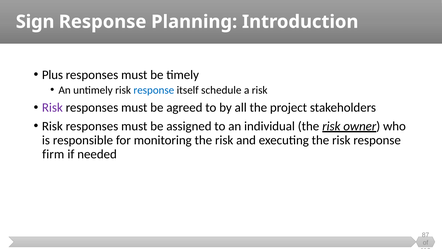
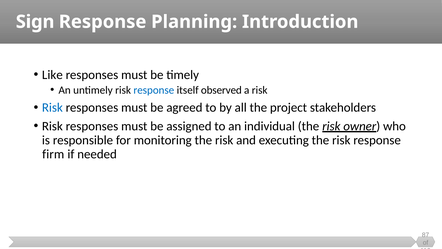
Plus: Plus -> Like (52, 75)
schedule: schedule -> observed (221, 90)
Risk colour: purple -> blue (52, 107)
